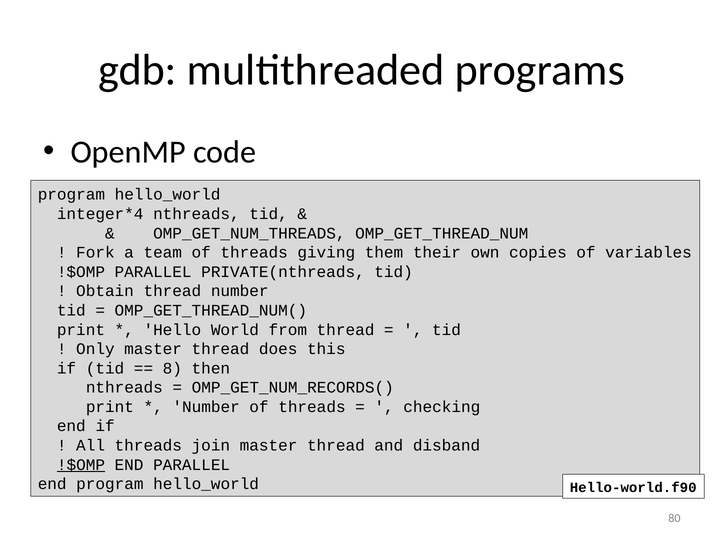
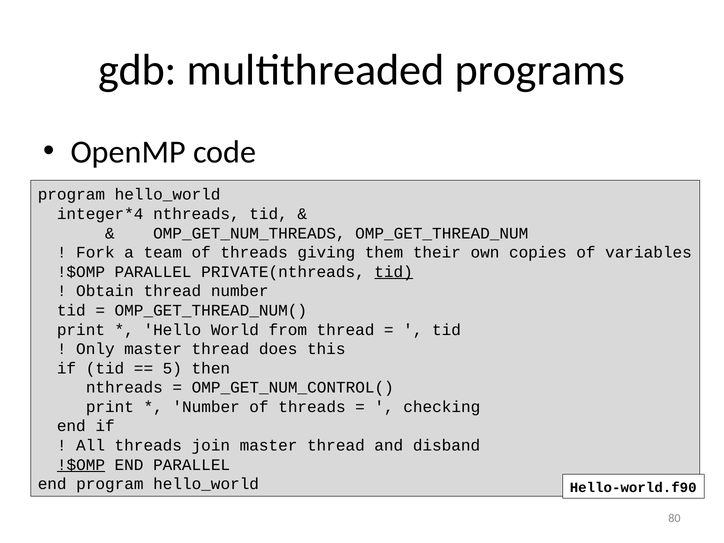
tid underline: none -> present (394, 272)
8: 8 -> 5 (172, 368)
OMP_GET_NUM_RECORDS(: OMP_GET_NUM_RECORDS( -> OMP_GET_NUM_CONTROL( (293, 388)
